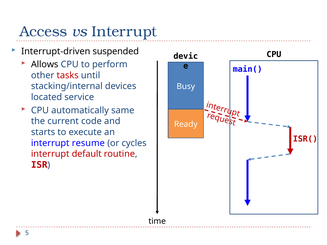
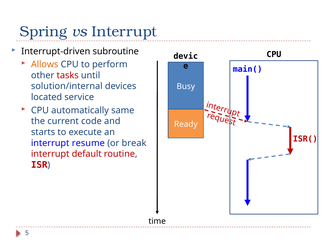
Access: Access -> Spring (43, 32)
suspended: suspended -> subroutine (116, 51)
Allows colour: black -> orange (45, 64)
stacking/internal: stacking/internal -> solution/internal (67, 86)
cycles: cycles -> break (134, 143)
